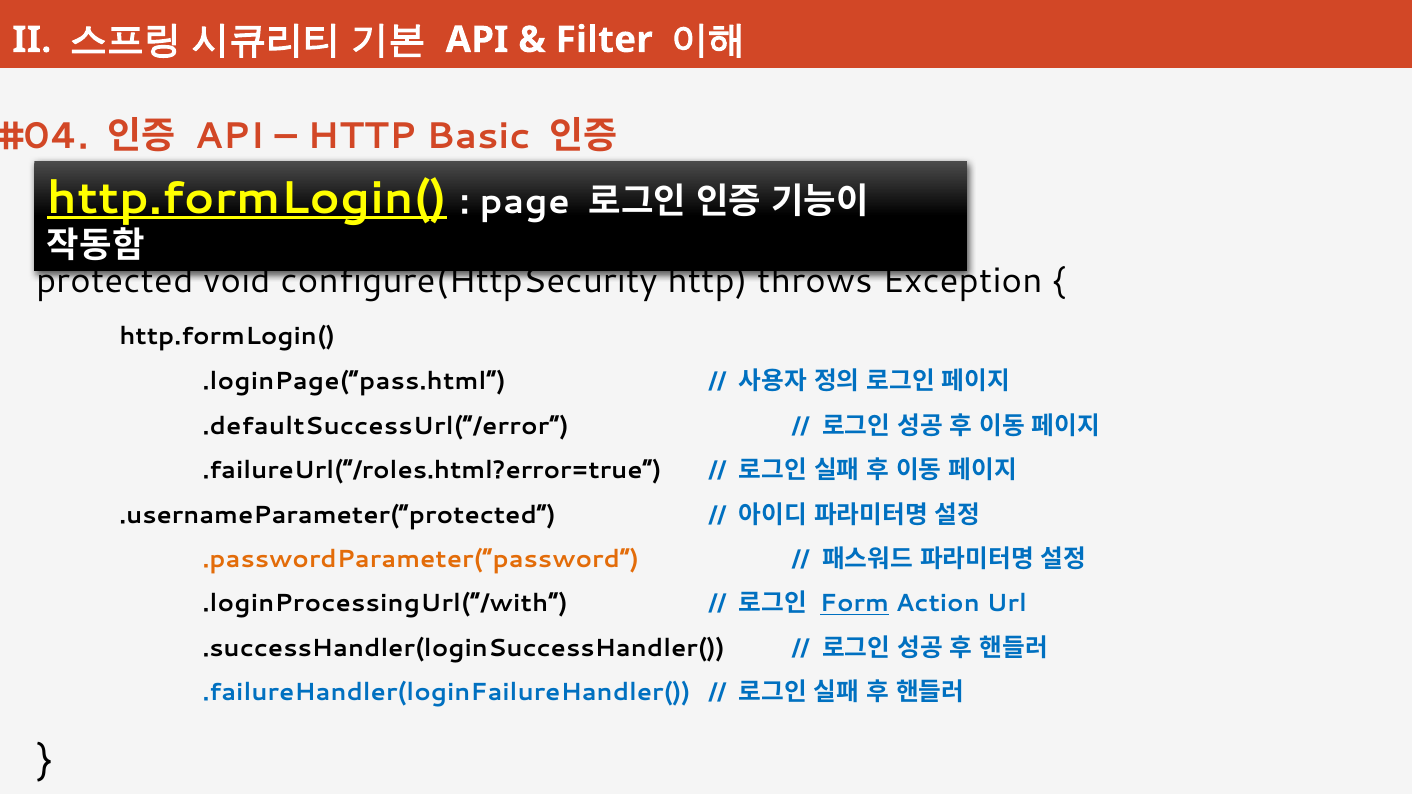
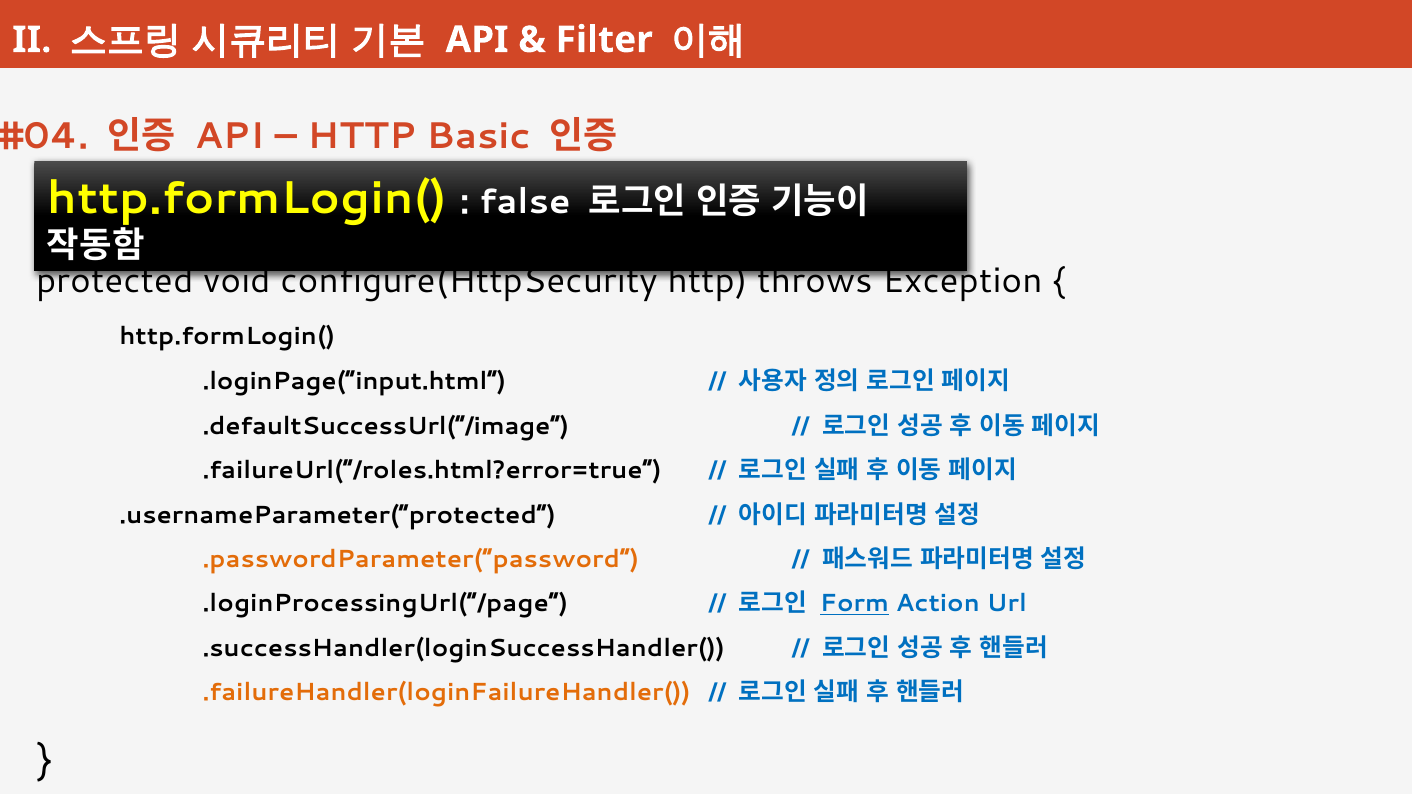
http.formLogin( underline: present -> none (247, 198)
page: page -> false (525, 202)
.loginPage(“pass.html: .loginPage(“pass.html -> .loginPage(“input.html (354, 382)
.defaultSuccessUrl(“/error: .defaultSuccessUrl(“/error -> .defaultSuccessUrl(“/image (386, 426)
.loginProcessingUrl(“/with: .loginProcessingUrl(“/with -> .loginProcessingUrl(“/page (385, 604)
.failureHandler(loginFailureHandler( colour: blue -> orange (447, 693)
